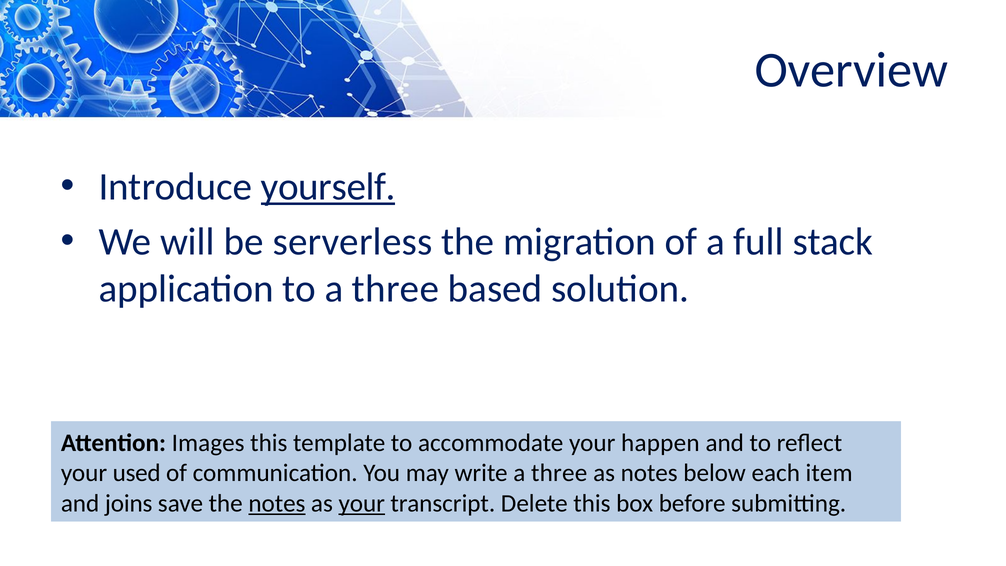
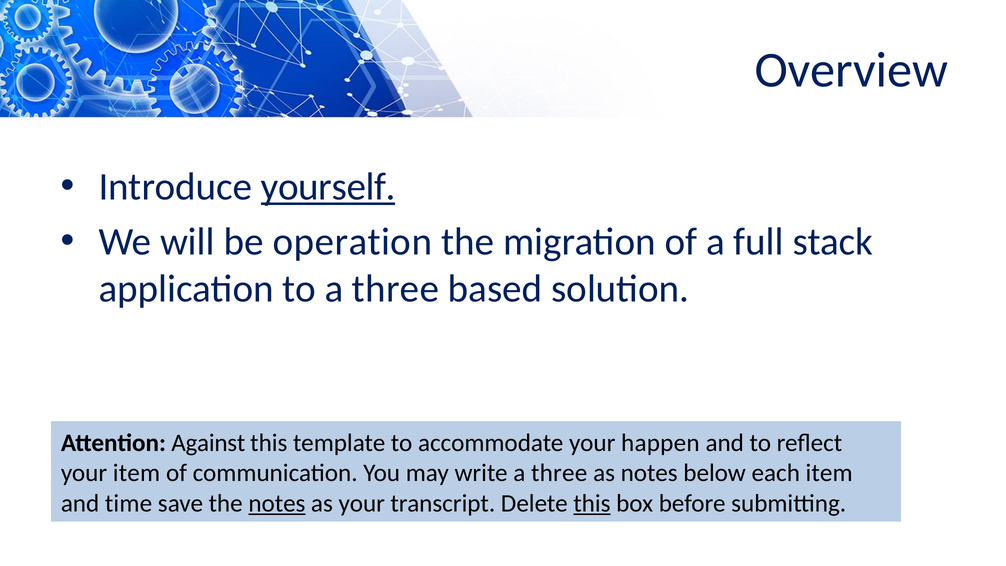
serverless: serverless -> operation (352, 242)
Images: Images -> Against (208, 443)
your used: used -> item (136, 473)
joins: joins -> time (129, 503)
your underline: present -> none (362, 503)
this underline: none -> present (592, 503)
